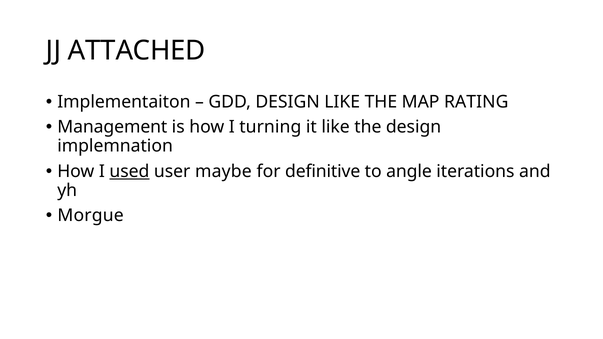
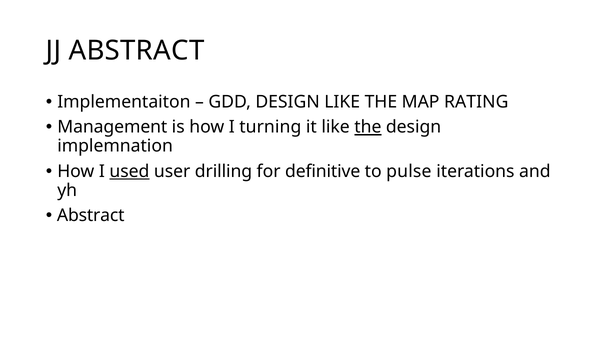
JJ ATTACHED: ATTACHED -> ABSTRACT (136, 51)
the underline: none -> present (368, 127)
maybe: maybe -> drilling (224, 172)
angle: angle -> pulse (409, 172)
Morgue: Morgue -> Abstract (91, 216)
